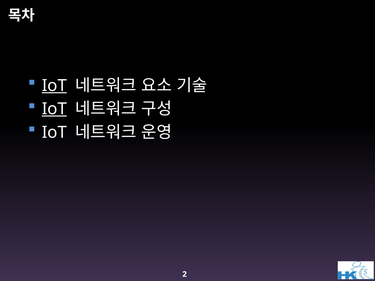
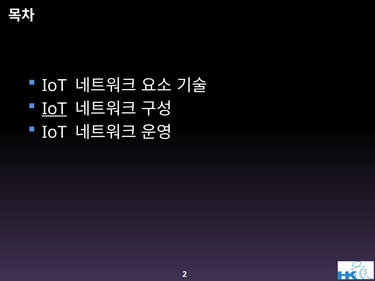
IoT underline: present -> none (54, 86)
